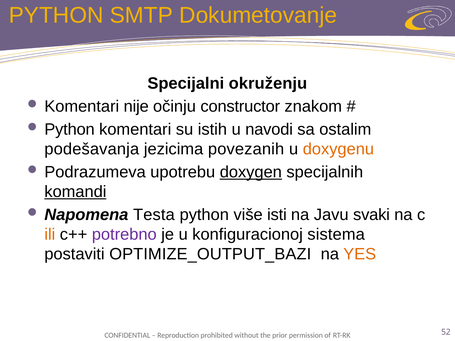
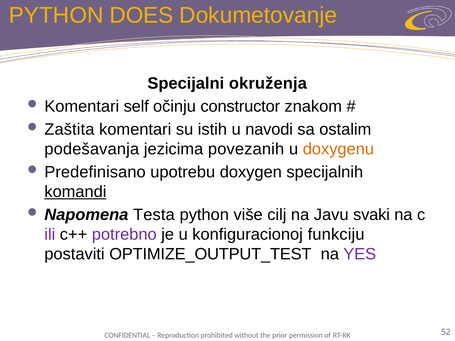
SMTP: SMTP -> DOES (141, 15)
okruženju: okruženju -> okruženja (268, 84)
nije: nije -> self (136, 107)
Python: Python -> Zaštita (69, 130)
Podrazumeva: Podrazumeva -> Predefinisano (95, 172)
doxygen underline: present -> none (251, 172)
isti: isti -> cilj (277, 215)
ili colour: orange -> purple (50, 235)
sistema: sistema -> funkciju (336, 235)
OPTIMIZE_OUTPUT_BAZI: OPTIMIZE_OUTPUT_BAZI -> OPTIMIZE_OUTPUT_TEST (210, 254)
YES colour: orange -> purple (360, 254)
